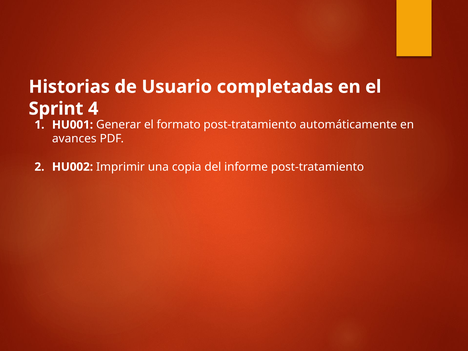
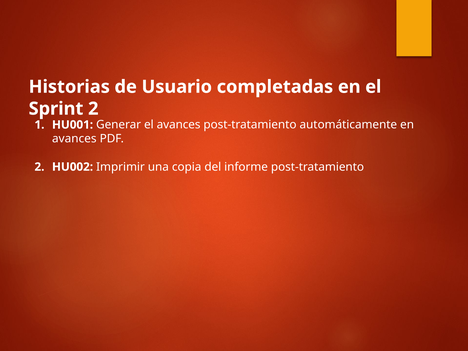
Sprint 4: 4 -> 2 (93, 109)
el formato: formato -> avances (179, 125)
